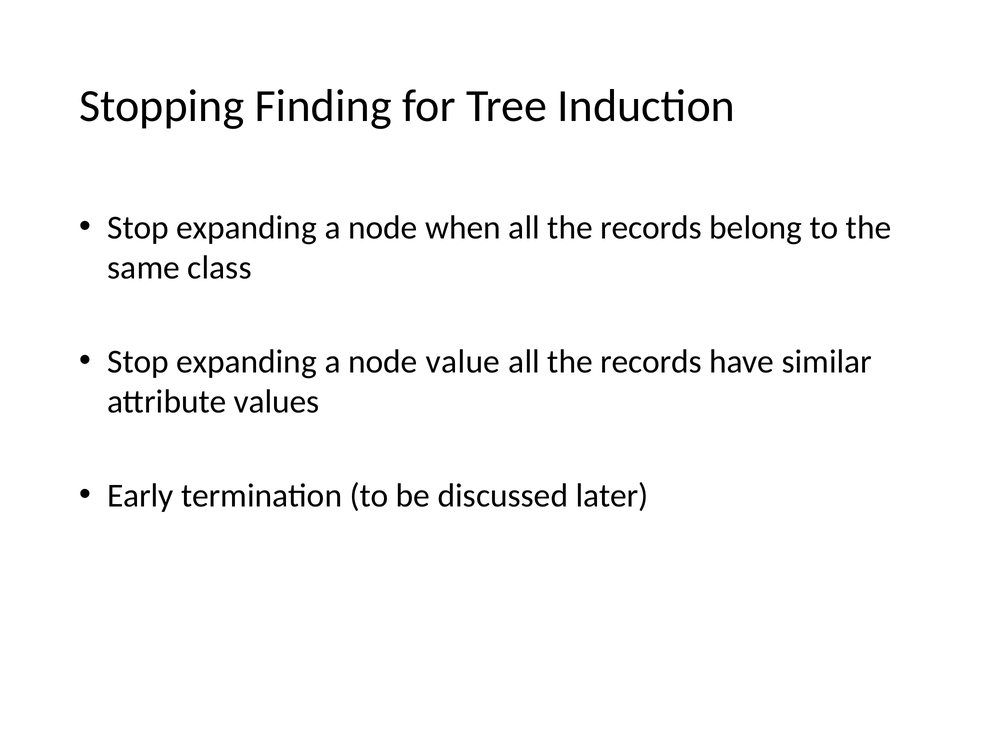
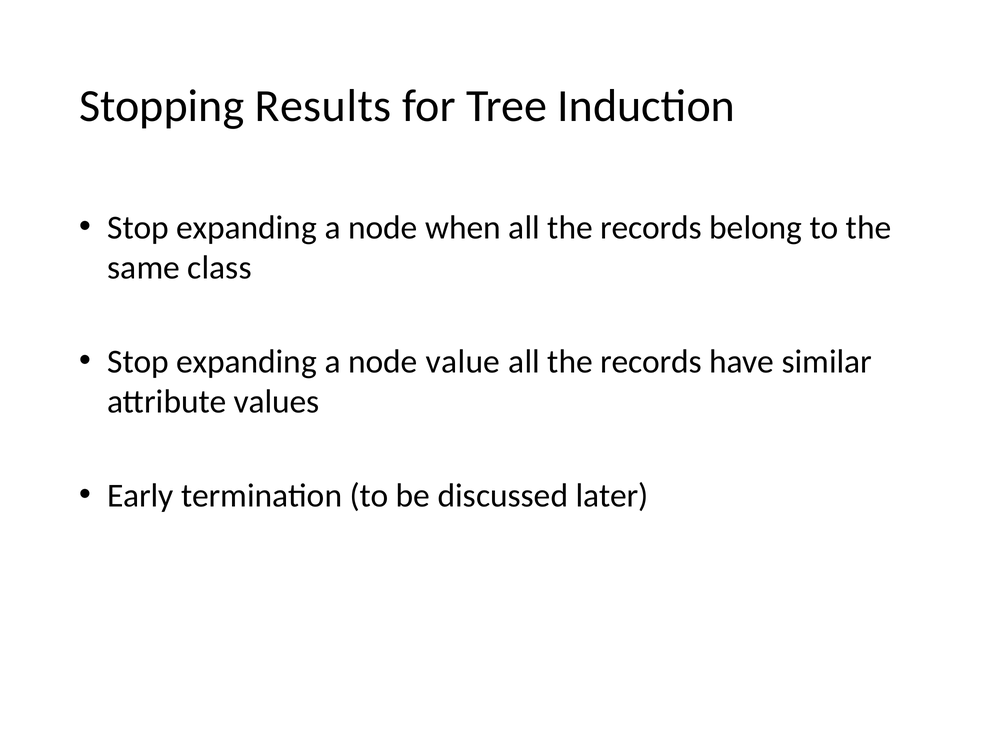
Finding: Finding -> Results (323, 106)
